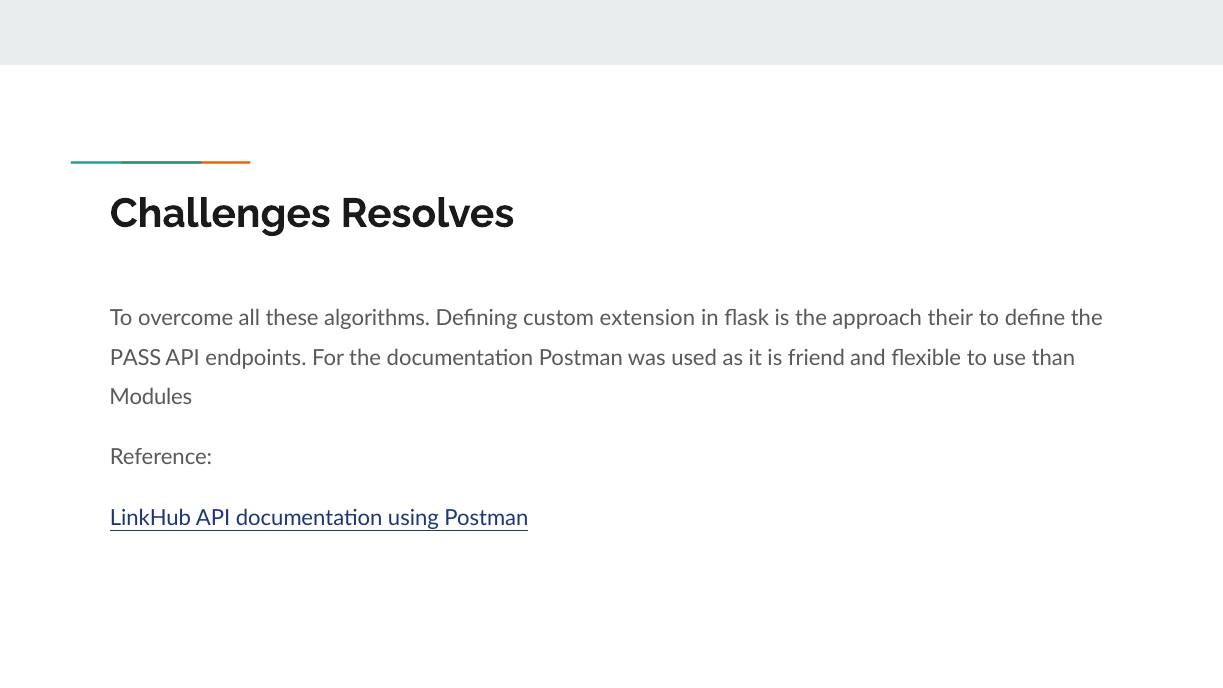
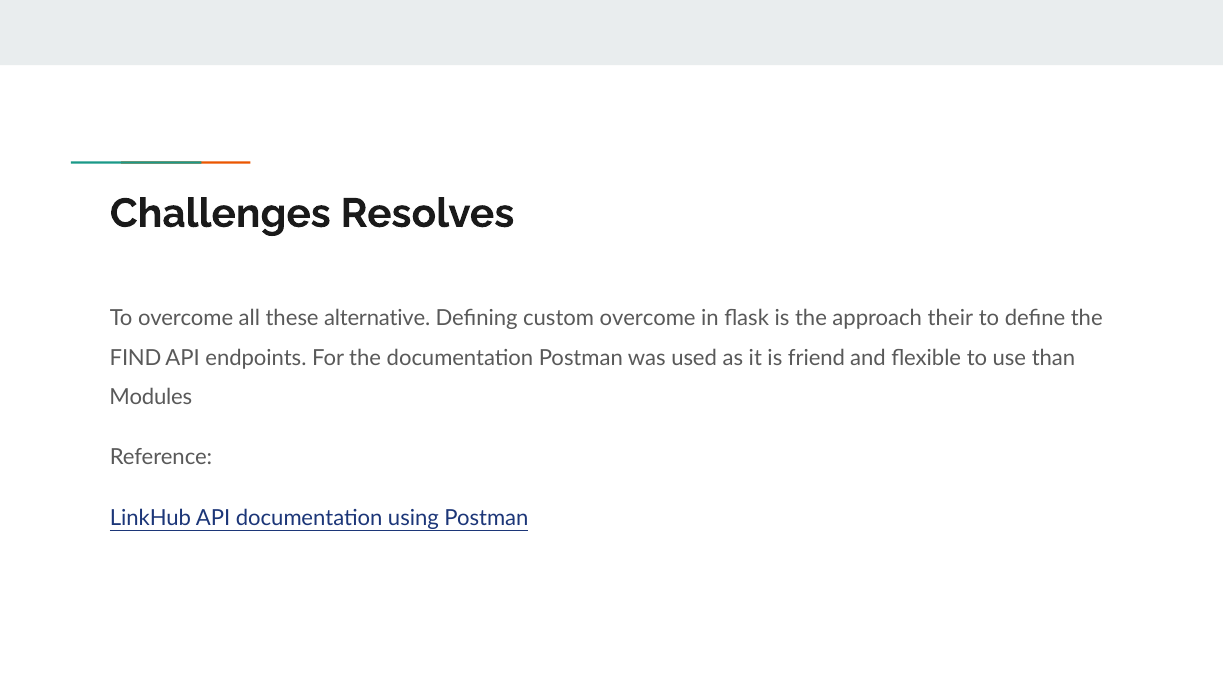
algorithms: algorithms -> alternative (377, 318)
custom extension: extension -> overcome (648, 318)
PASS: PASS -> FIND (136, 358)
